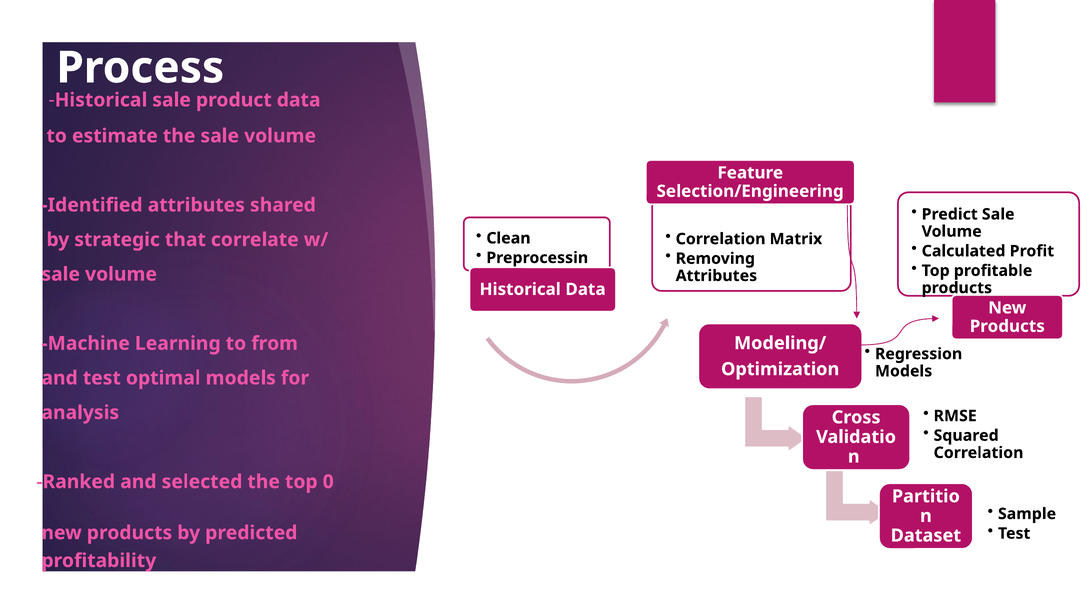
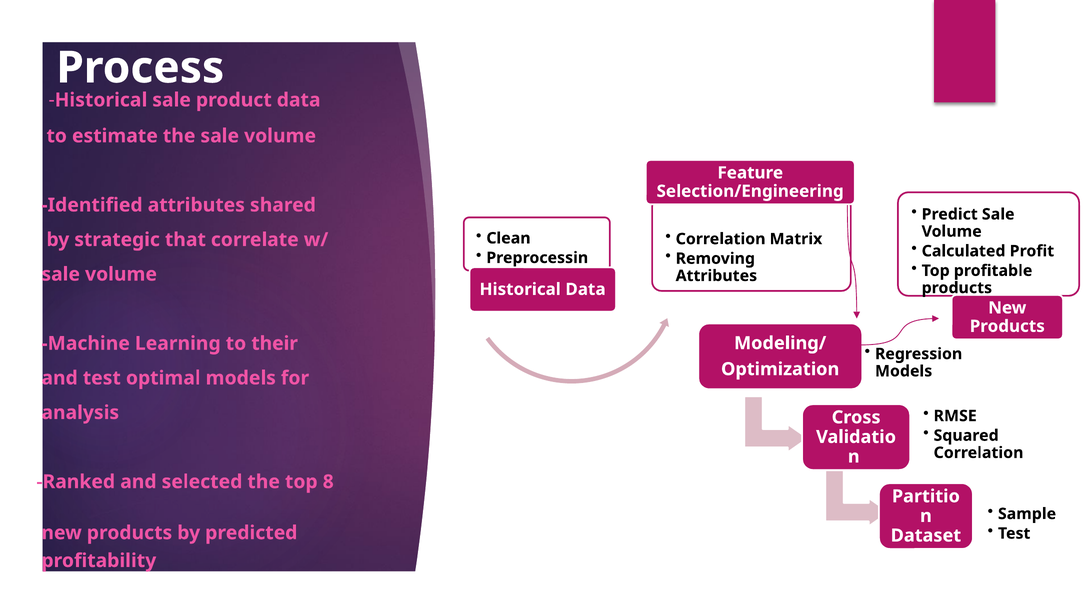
from: from -> their (275, 343)
0: 0 -> 8 (328, 482)
